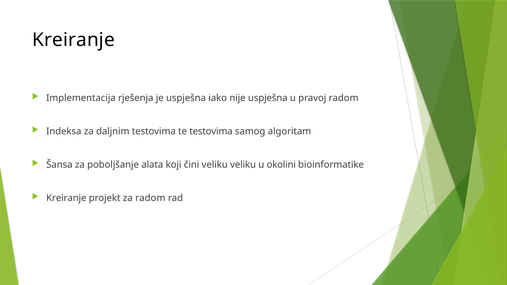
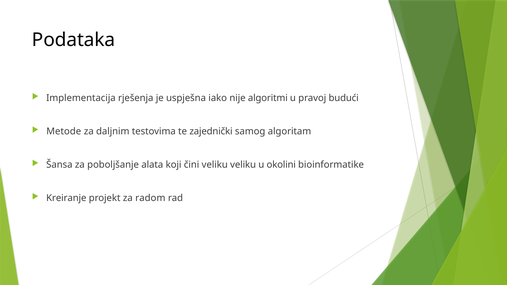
Kreiranje: Kreiranje -> Podataka (74, 40)
nije uspješna: uspješna -> algoritmi (268, 98)
pravoj radom: radom -> budući (344, 98)
Indeksa: Indeksa -> Metode (64, 132)
te testovima: testovima -> zajednički (211, 132)
